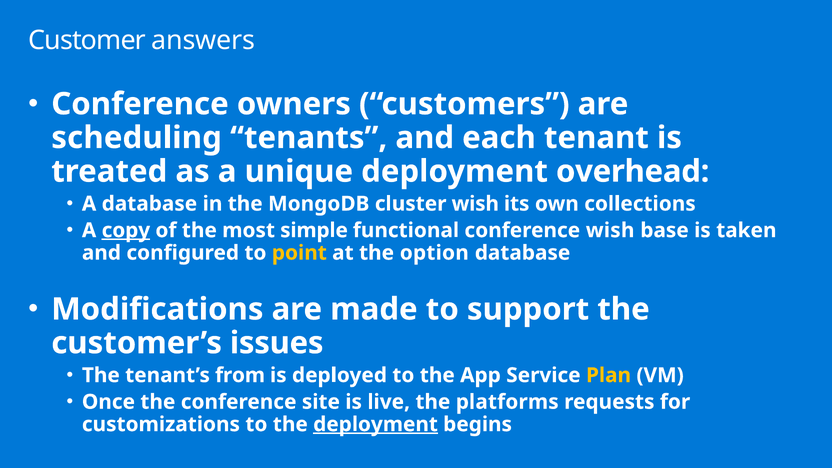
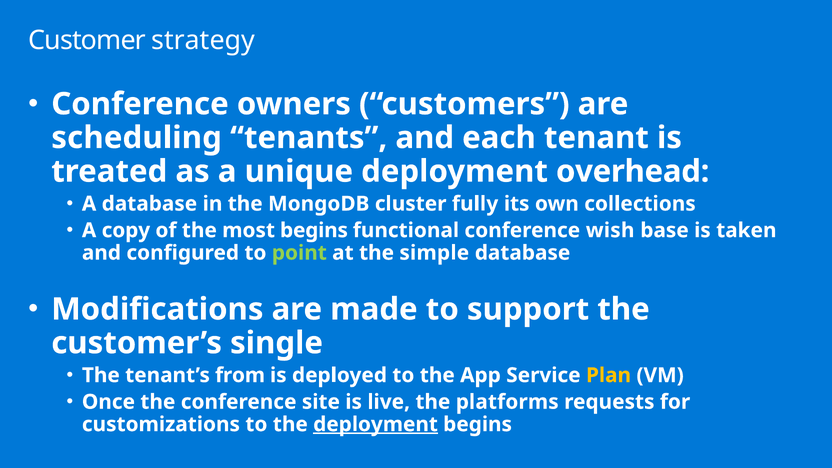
answers: answers -> strategy (203, 40)
cluster wish: wish -> fully (475, 204)
copy underline: present -> none (126, 230)
most simple: simple -> begins (314, 230)
point colour: yellow -> light green (299, 253)
option: option -> simple (434, 253)
issues: issues -> single (277, 343)
